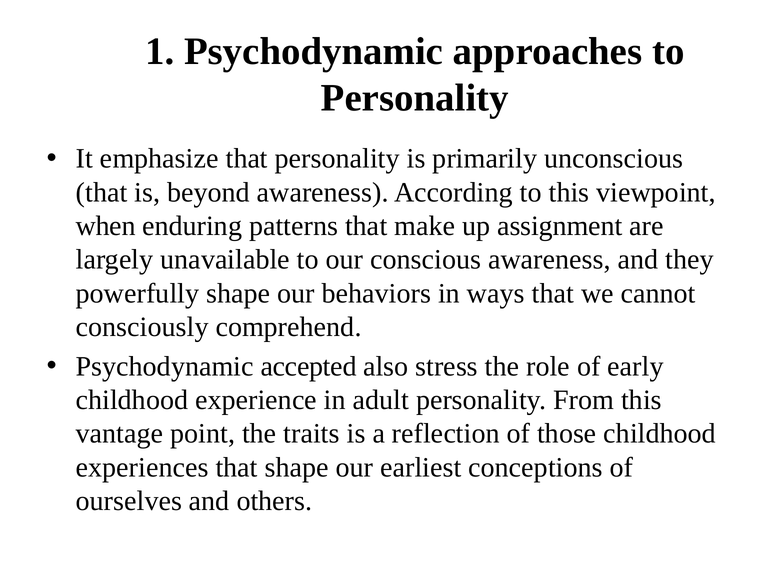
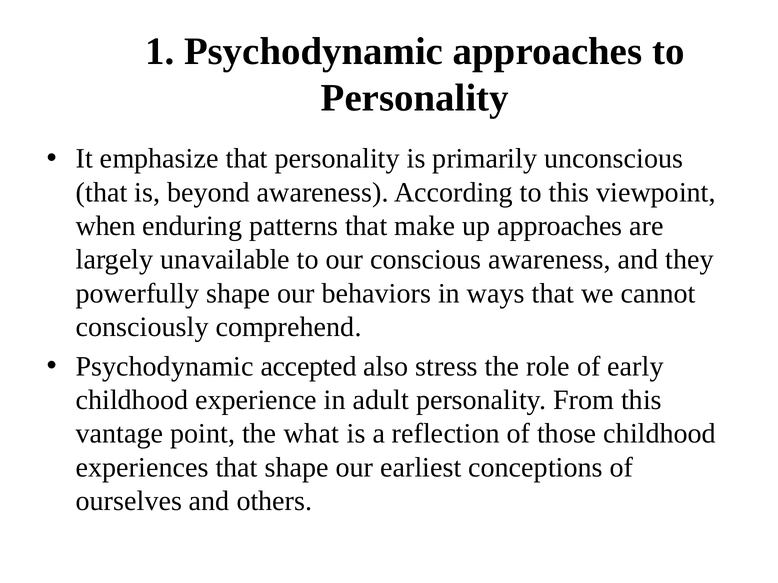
up assignment: assignment -> approaches (560, 226)
traits: traits -> what (311, 434)
